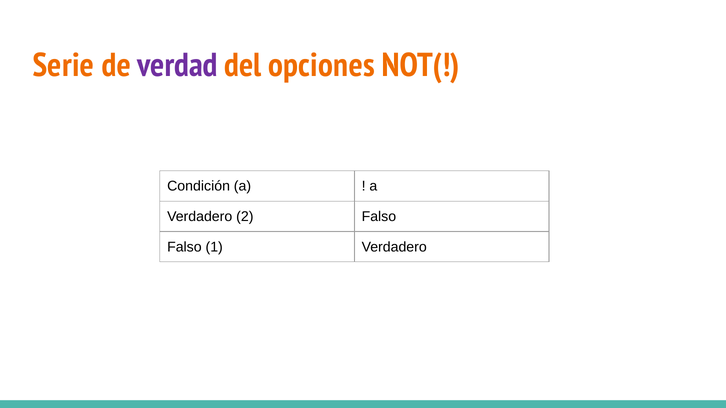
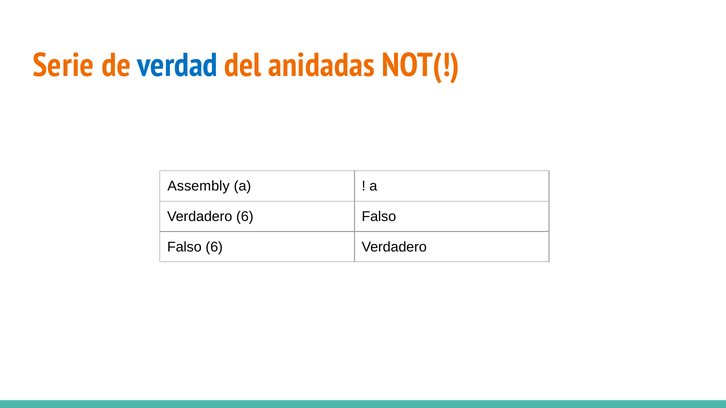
verdad colour: purple -> blue (177, 65)
opciones: opciones -> anidadas (321, 65)
Condición: Condición -> Assembly (198, 186)
Verdadero 2: 2 -> 6 (245, 217)
Falso 1: 1 -> 6 (214, 247)
